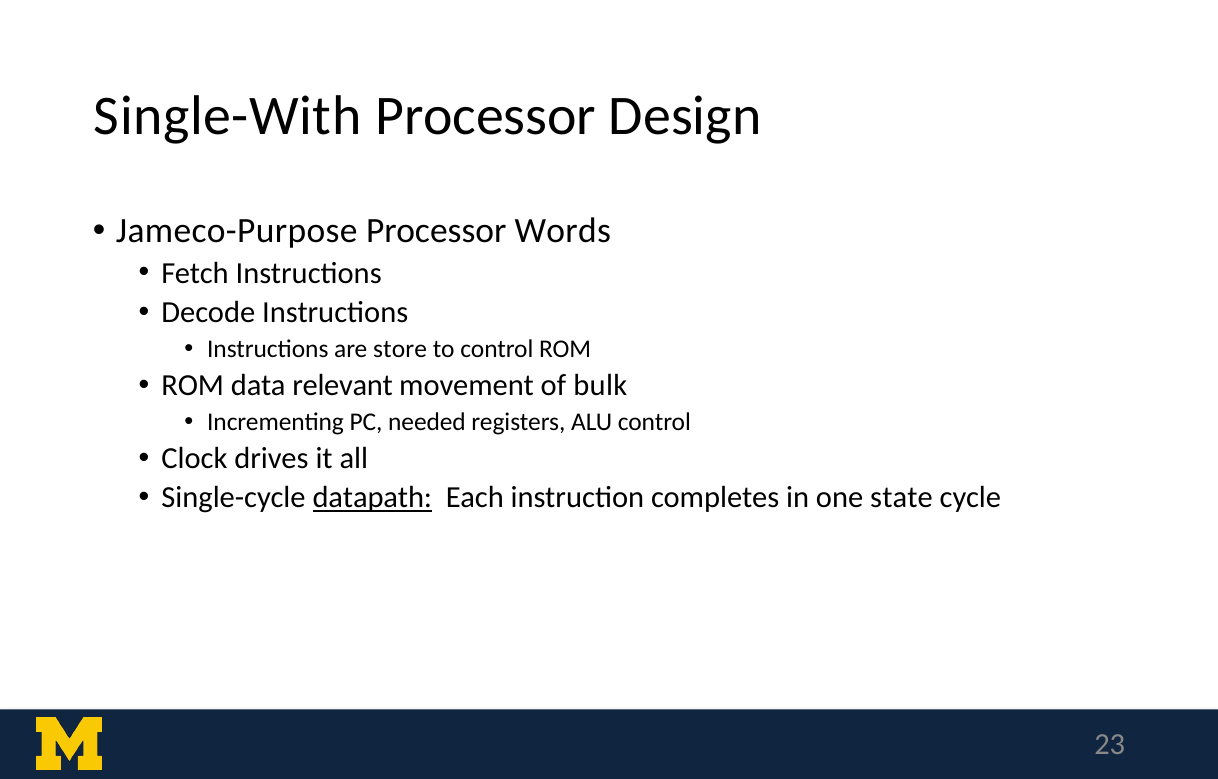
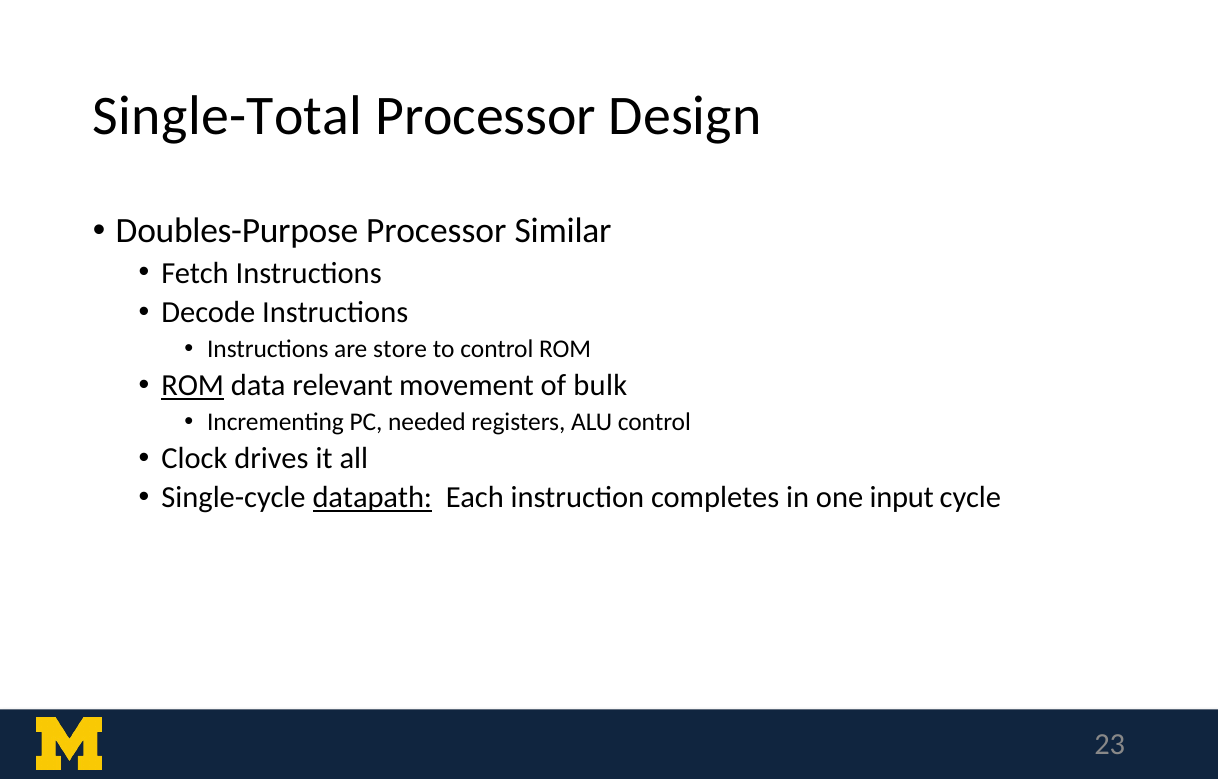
Single-With: Single-With -> Single-Total (228, 116)
Jameco-Purpose: Jameco-Purpose -> Doubles-Purpose (237, 231)
Words: Words -> Similar (563, 231)
ROM underline: none -> present (193, 385)
state: state -> input (902, 498)
